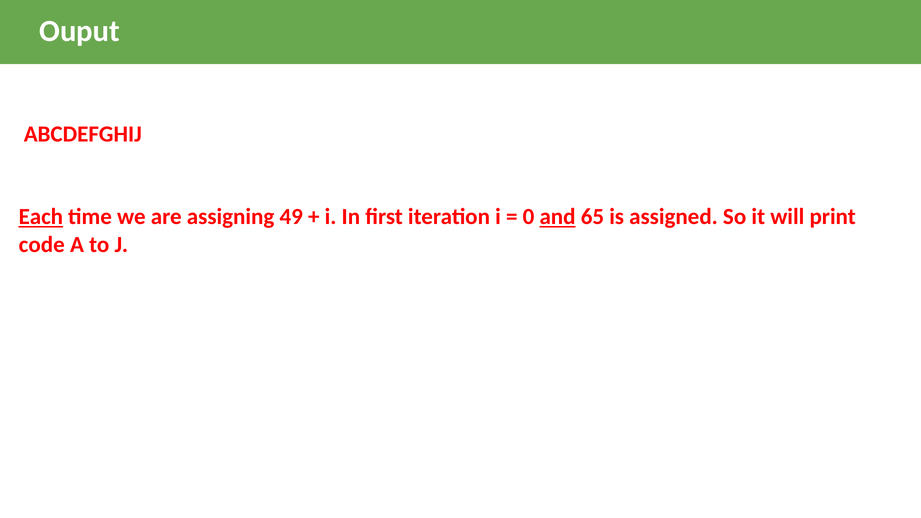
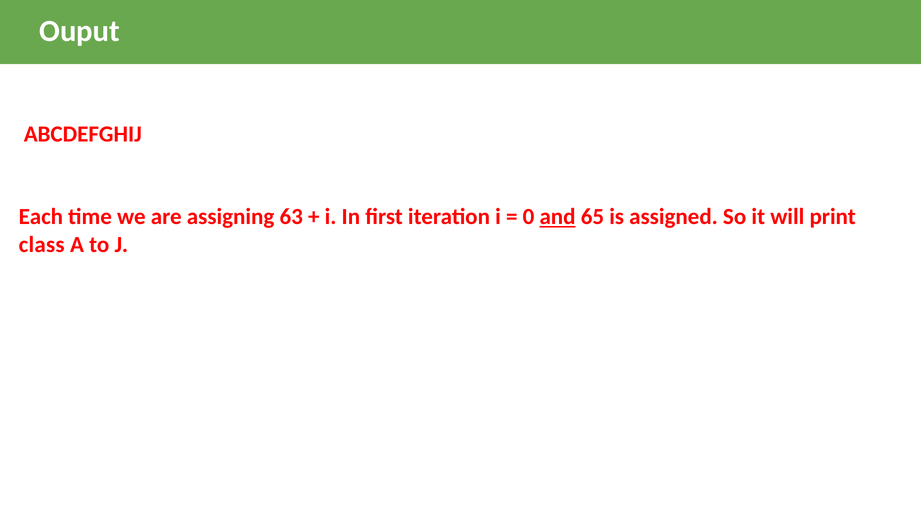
Each underline: present -> none (41, 217)
49: 49 -> 63 (291, 217)
code: code -> class (42, 244)
